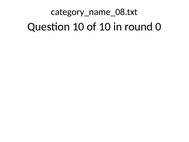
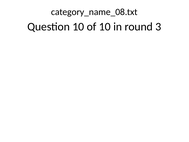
0: 0 -> 3 (158, 27)
